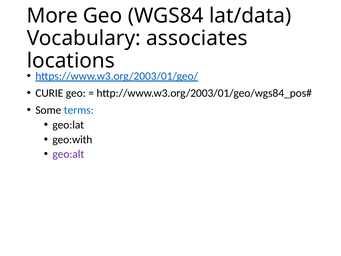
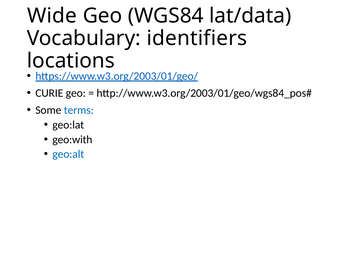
More: More -> Wide (52, 16)
associates: associates -> identifiers (197, 38)
geo:alt colour: purple -> blue (68, 154)
